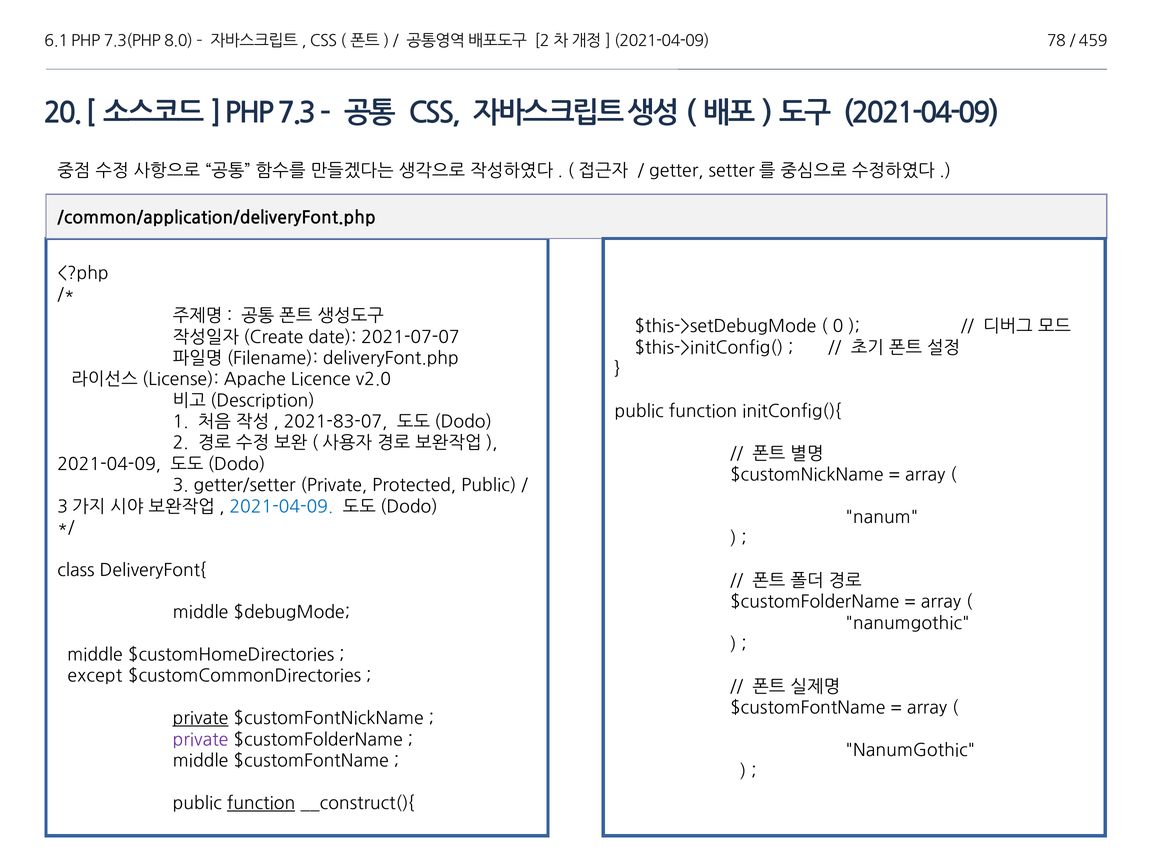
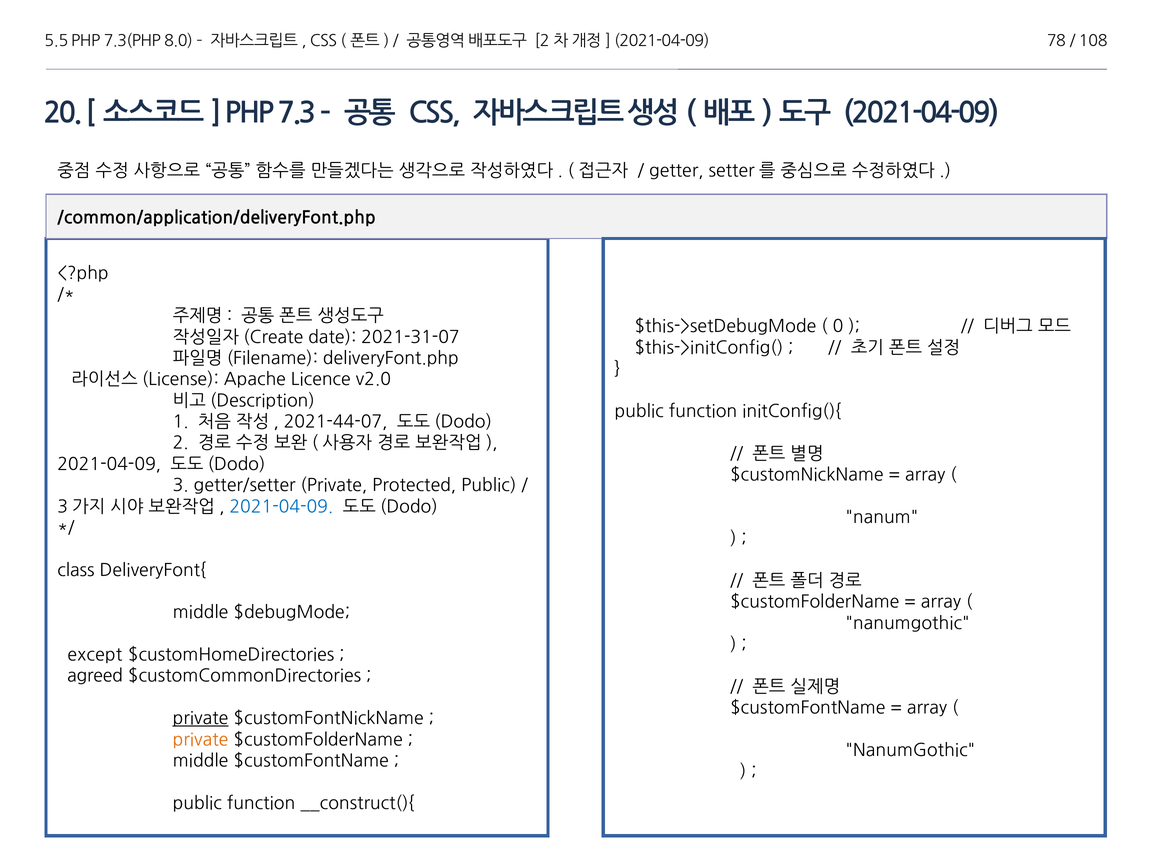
6.1: 6.1 -> 5.5 (56, 41)
459: 459 -> 108 (1093, 41)
2021-07-07: 2021-07-07 -> 2021-31-07 (410, 337)
2021-83-07: 2021-83-07 -> 2021-44-07 (336, 422)
middle: middle -> except (95, 655)
except: except -> agreed (95, 676)
private colour: purple -> orange (201, 739)
function underline: present -> none (261, 803)
